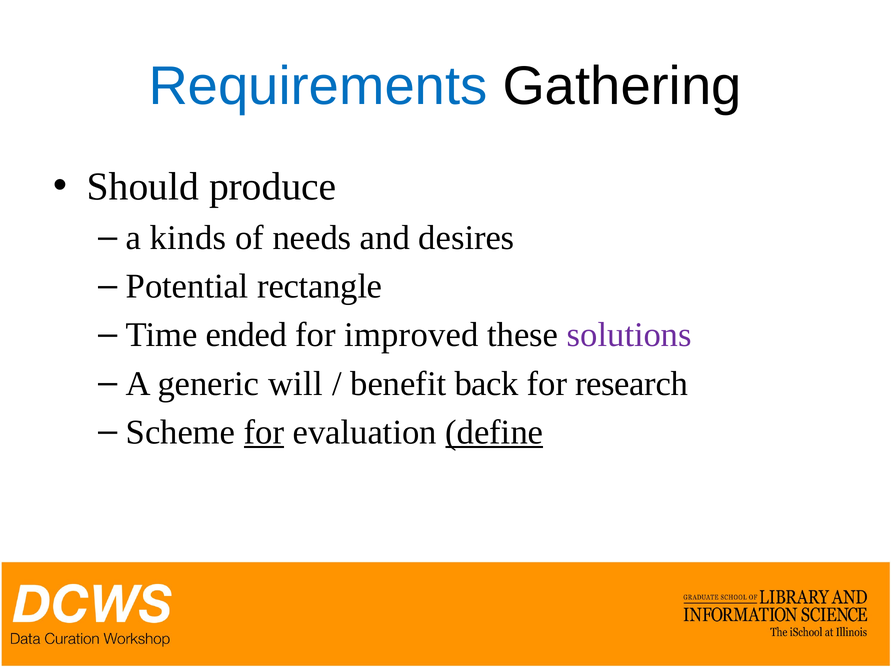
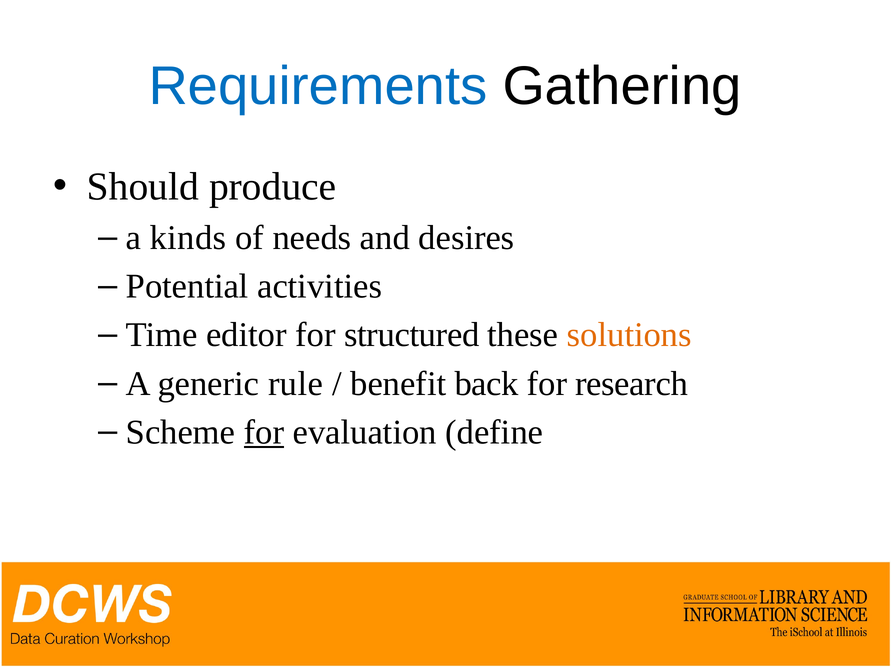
rectangle: rectangle -> activities (320, 287)
ended: ended -> editor (246, 335)
improved: improved -> structured (412, 335)
solutions colour: purple -> orange (629, 335)
will: will -> rule (295, 384)
define underline: present -> none (494, 432)
